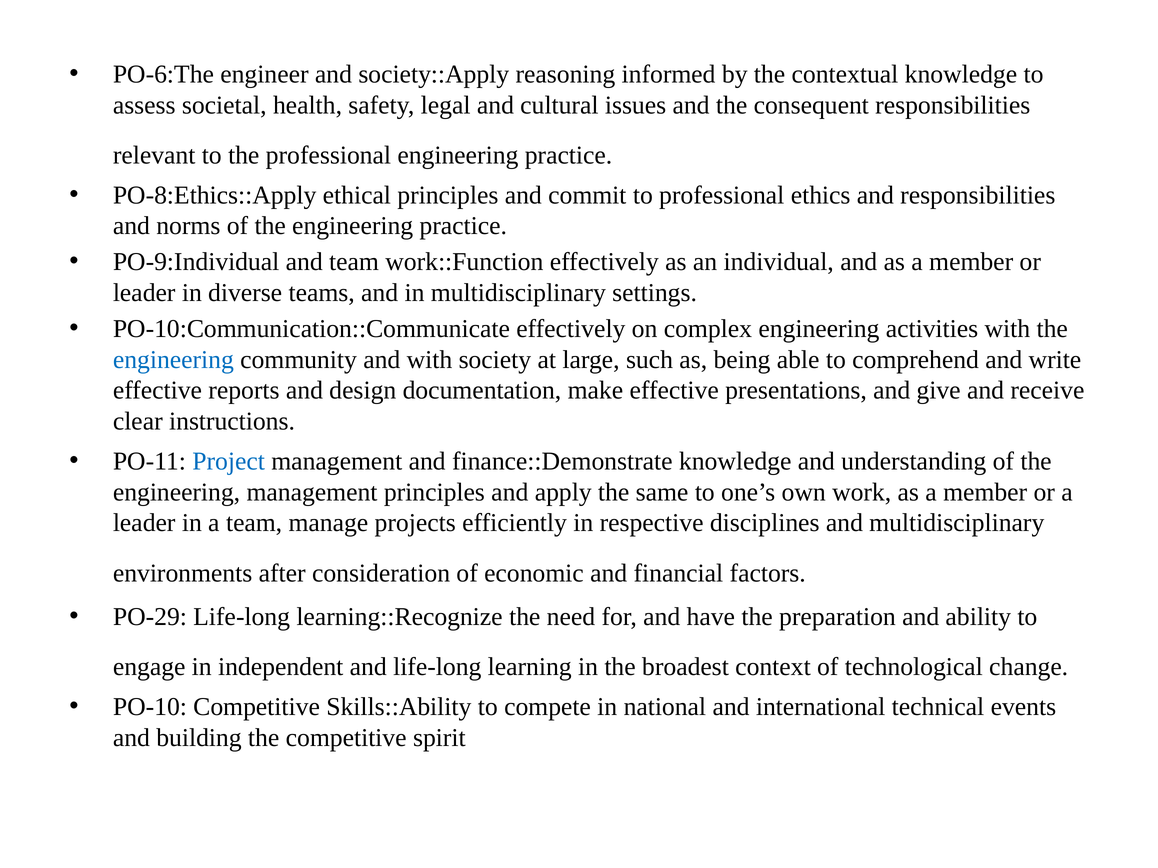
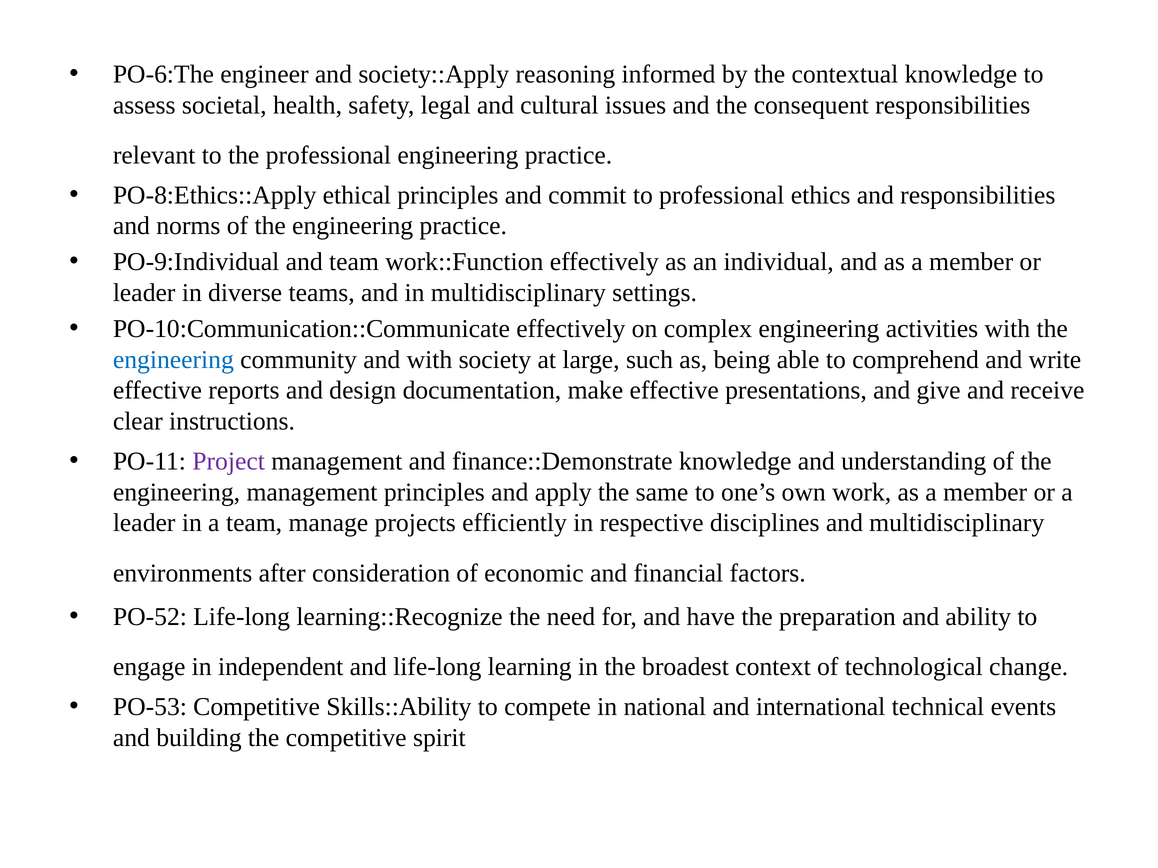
Project colour: blue -> purple (229, 461)
PO-29: PO-29 -> PO-52 (150, 617)
PO-10: PO-10 -> PO-53 (150, 707)
